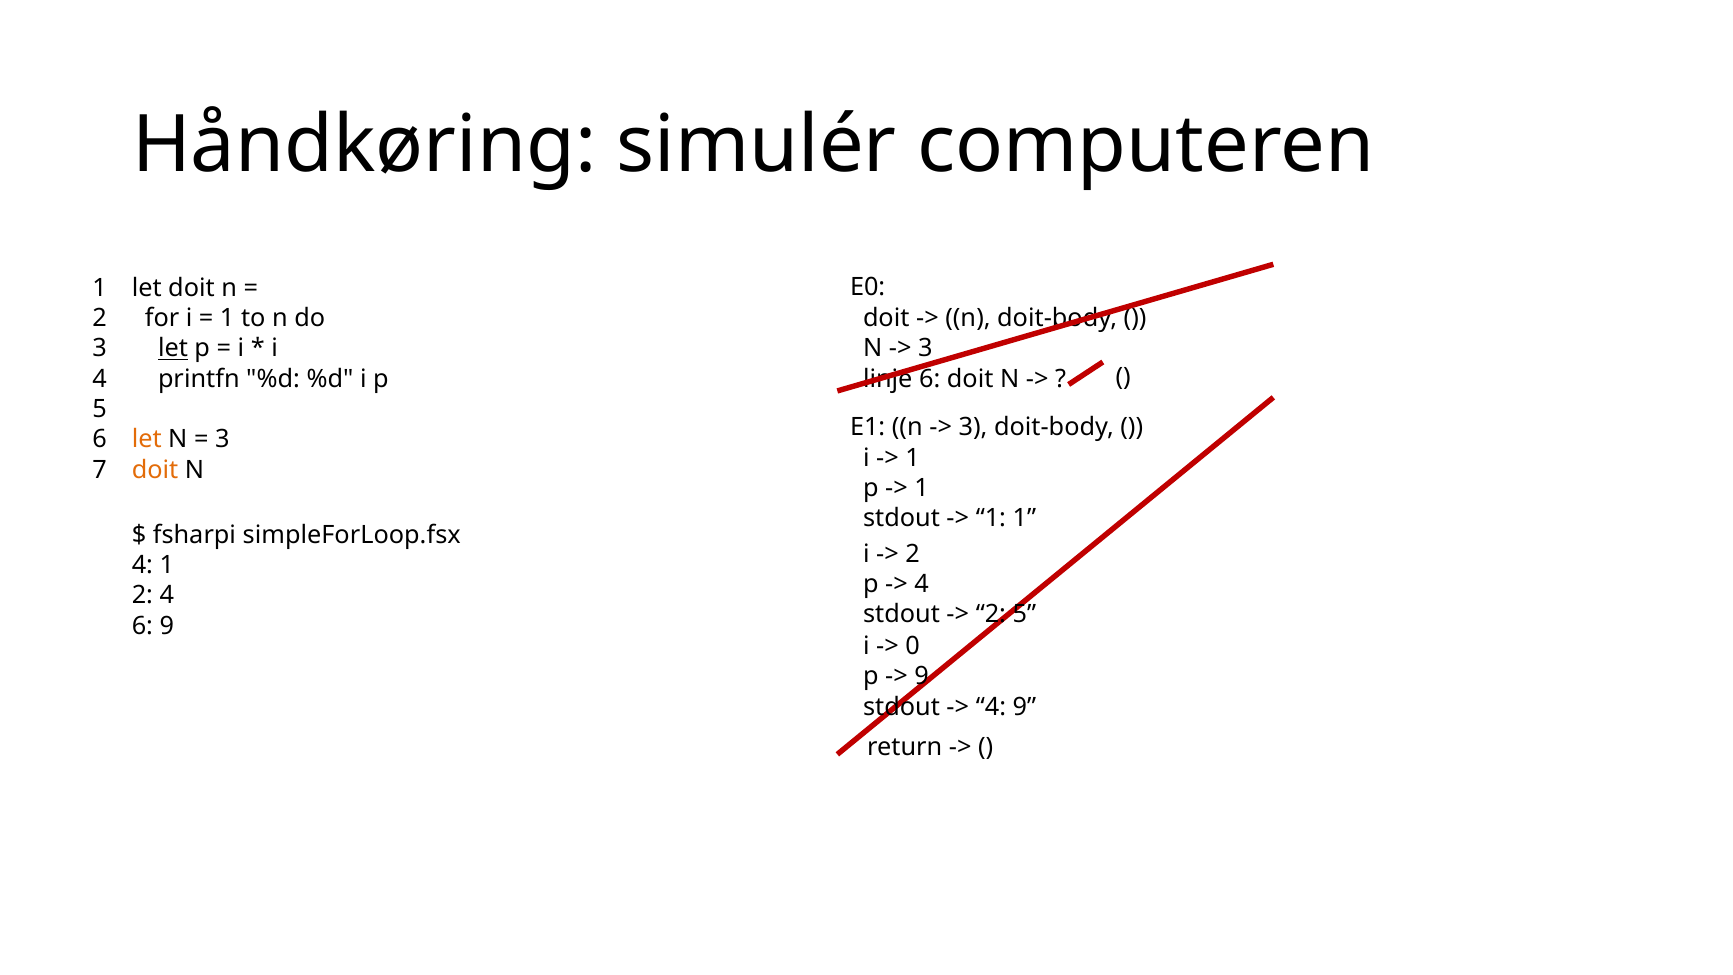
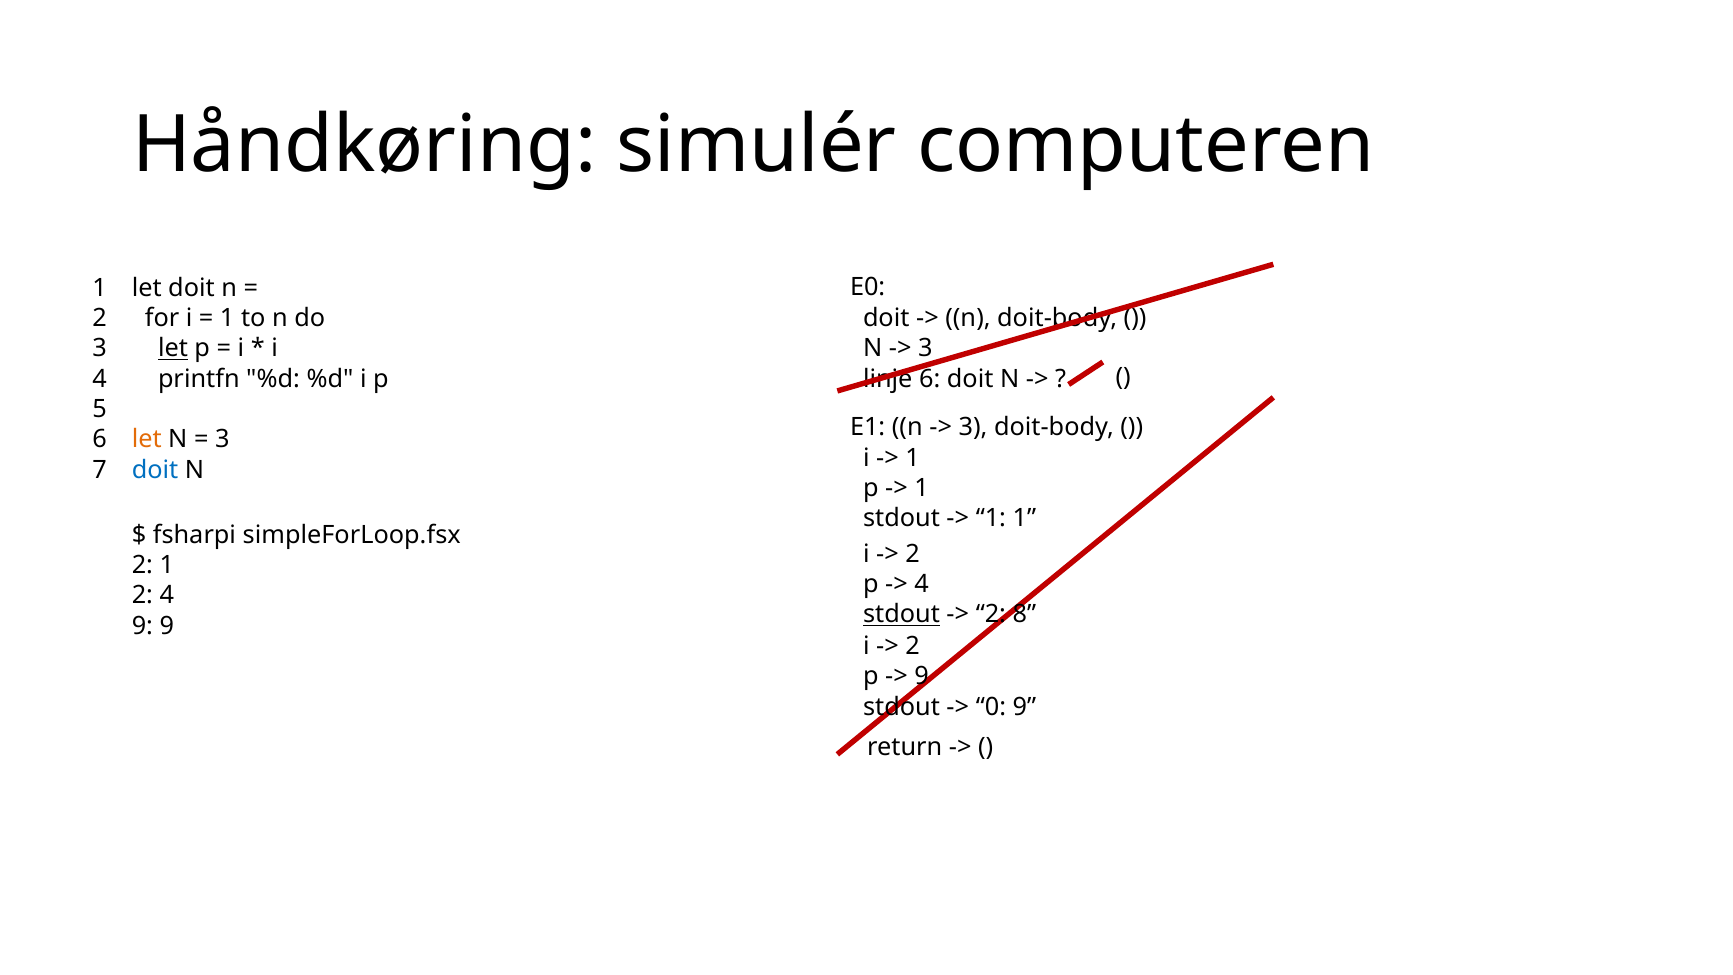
doit colour: orange -> blue (155, 470)
4: 4 -> 2 (142, 565)
stdout underline: none -> present (902, 614)
2 5: 5 -> 8 (1024, 614)
6: 6 -> 9 (142, 626)
0: 0 -> 2 (913, 646)
4: 4 -> 0 (991, 707)
